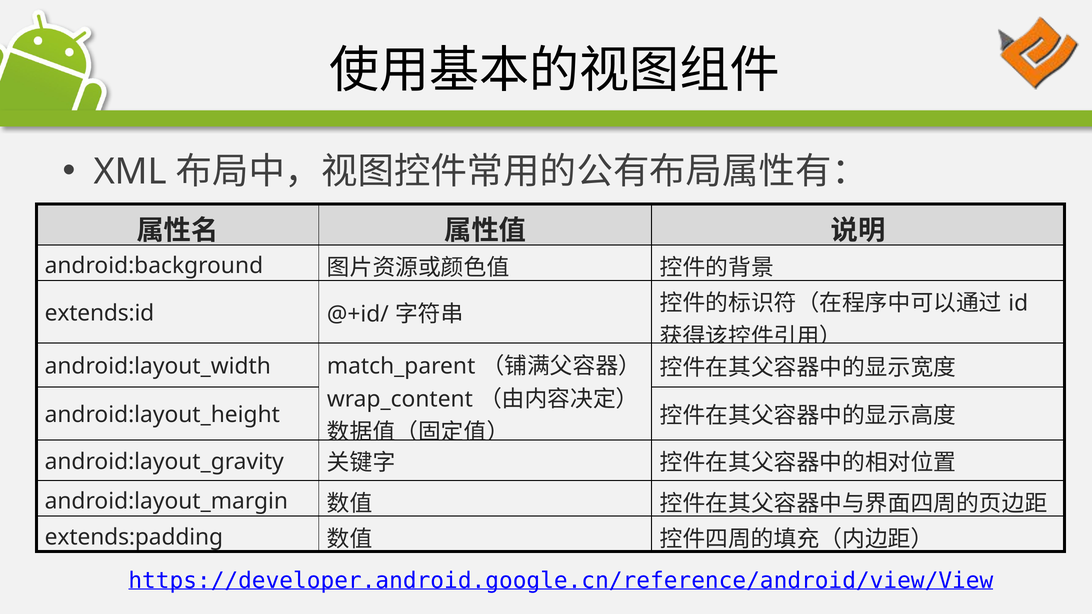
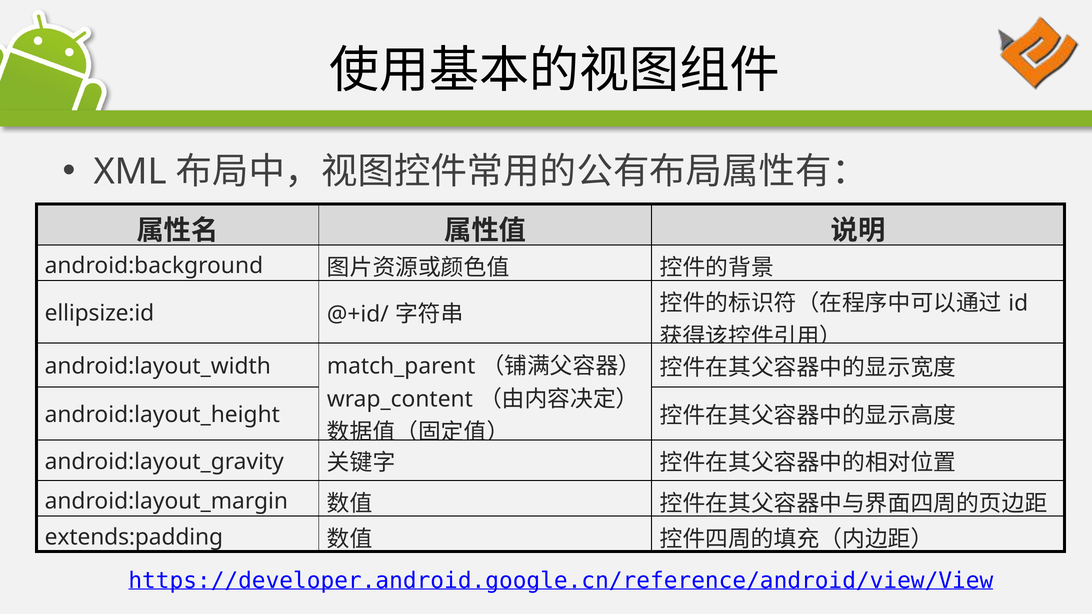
extends:id: extends:id -> ellipsize:id (99, 313)
